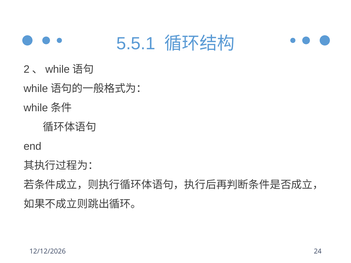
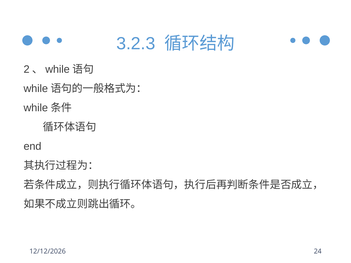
5.5.1: 5.5.1 -> 3.2.3 (136, 44)
